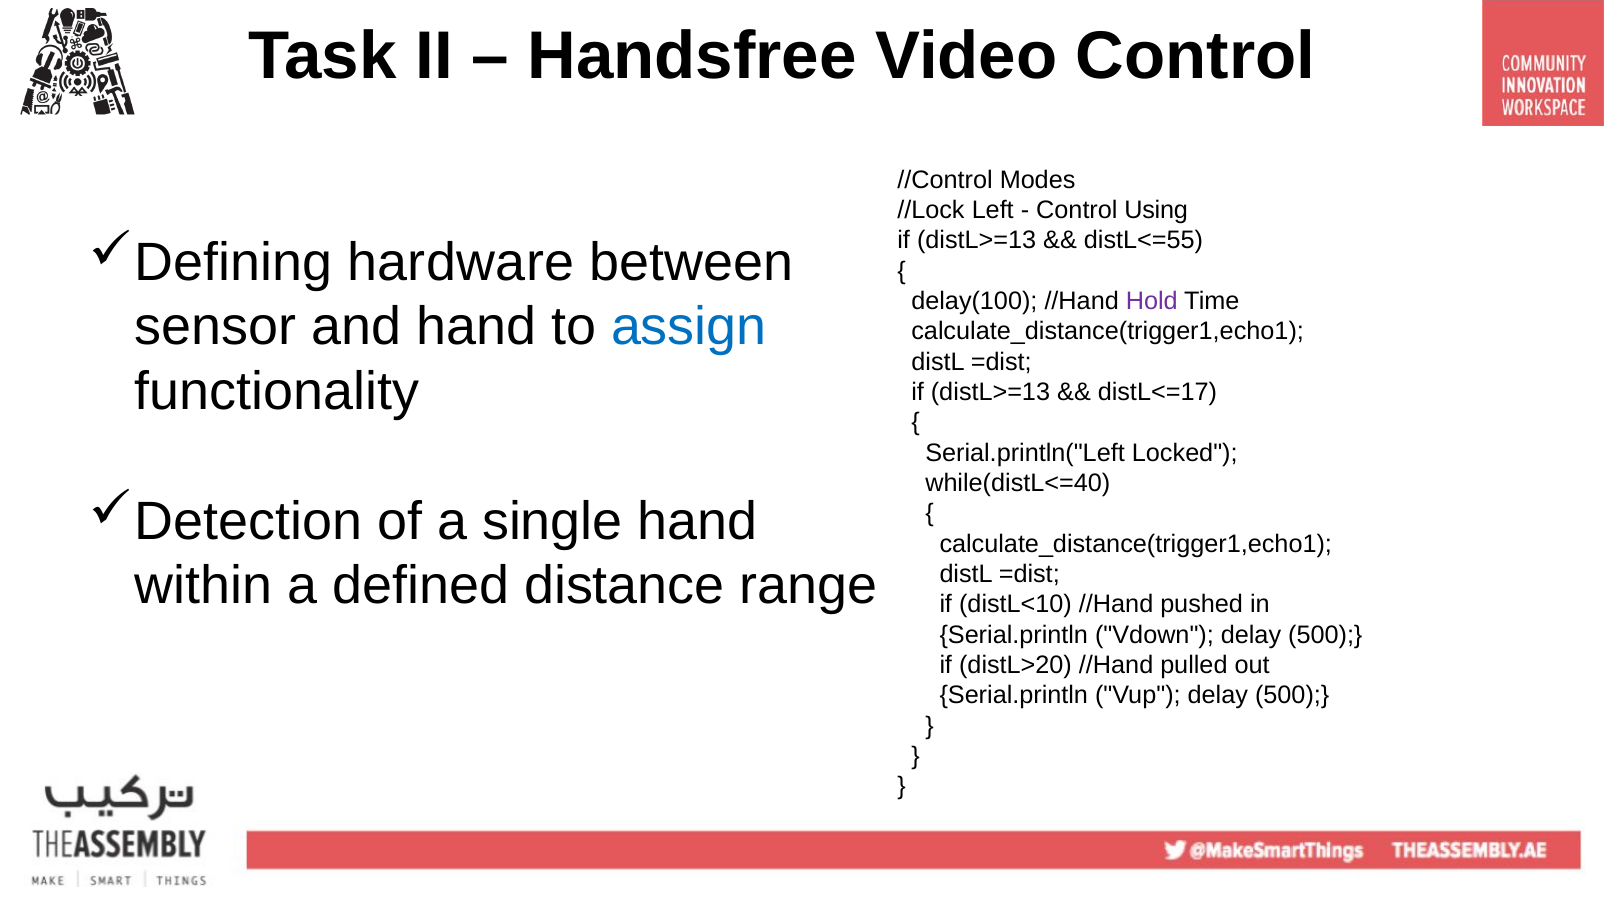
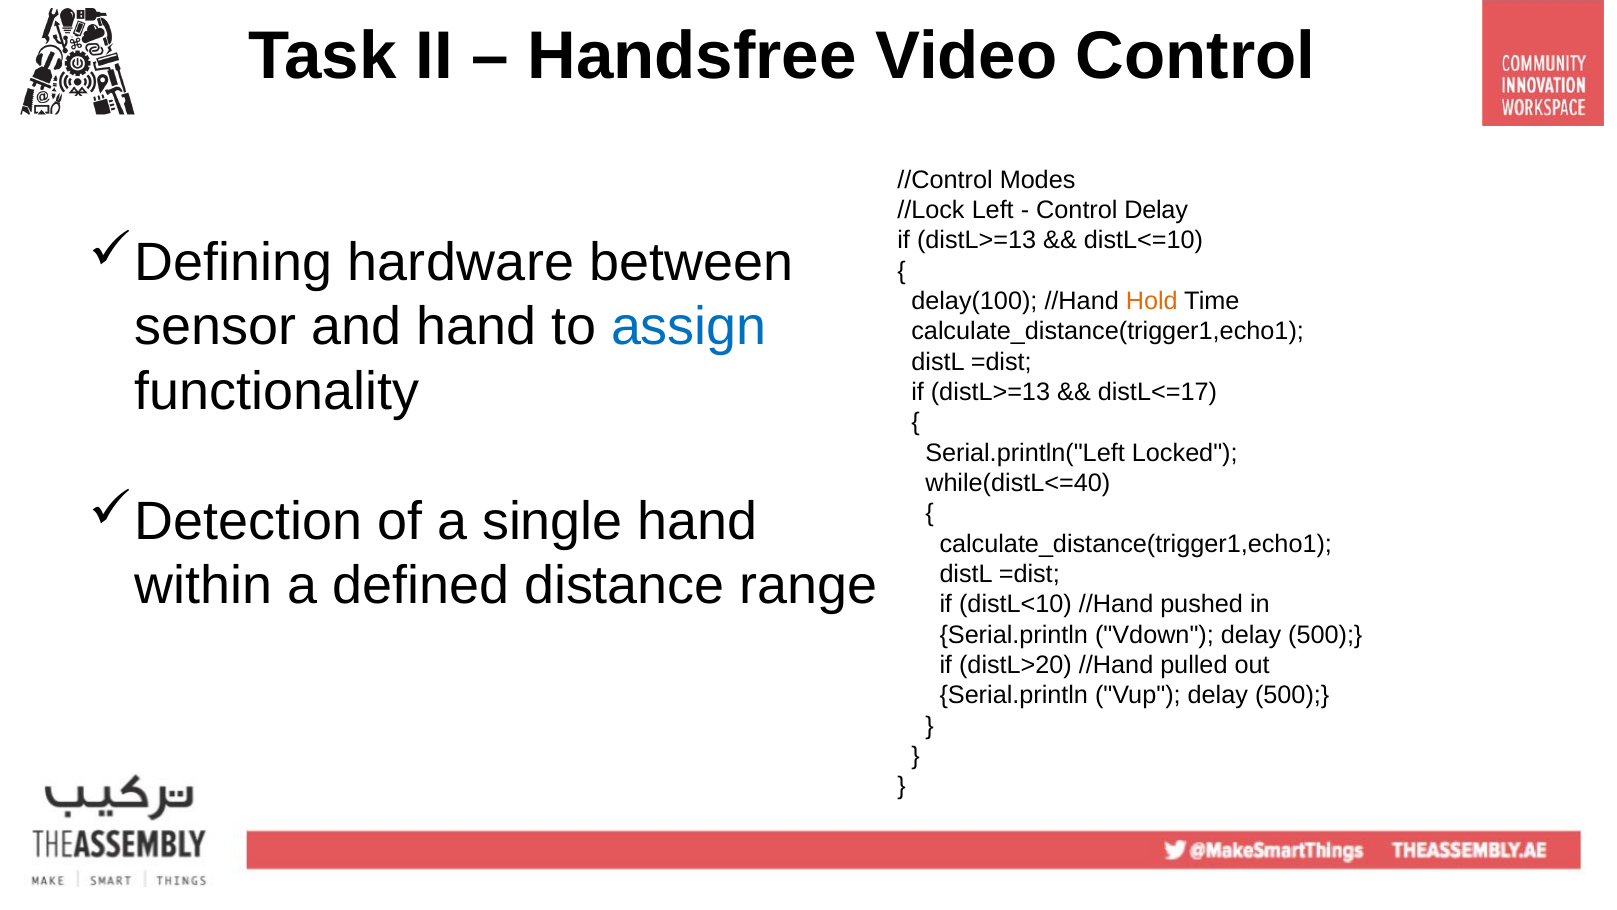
Control Using: Using -> Delay (1156, 210)
distL<=55: distL<=55 -> distL<=10 (1144, 241)
Hold colour: purple -> orange (1152, 301)
